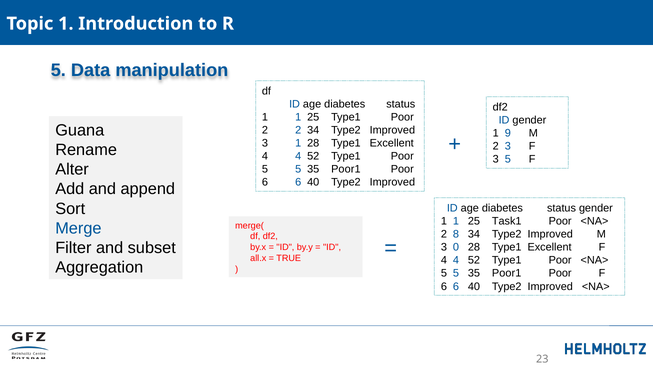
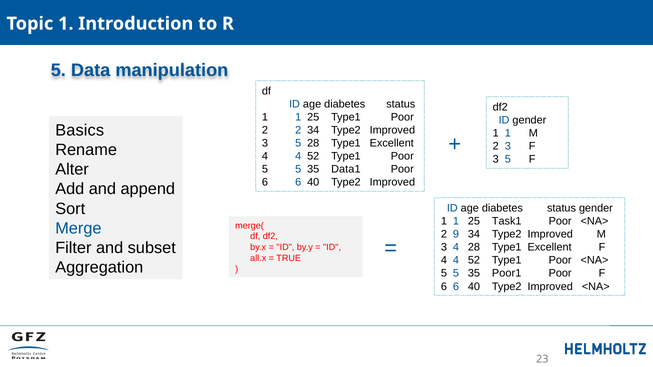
Guana: Guana -> Basics (80, 130)
9: 9 -> 1 (508, 133)
1: 1 -> 5 (298, 143)
Poor1: Poor1 -> Data1 (346, 169)
8: 8 -> 9 (456, 234)
3 0: 0 -> 4 (456, 248)
